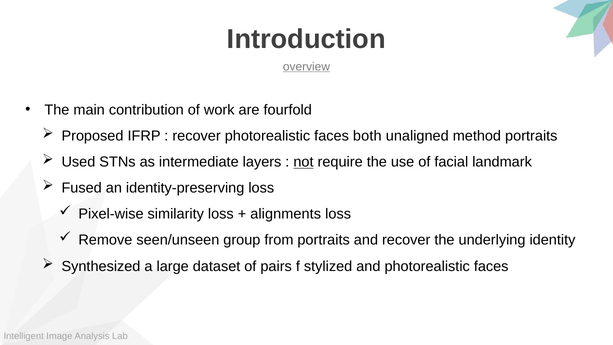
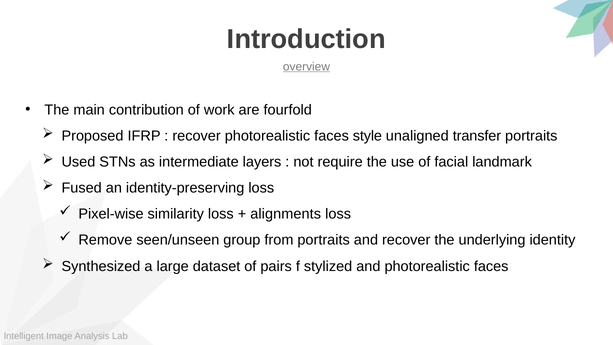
both: both -> style (367, 136)
method: method -> transfer (477, 136)
not underline: present -> none (303, 162)
